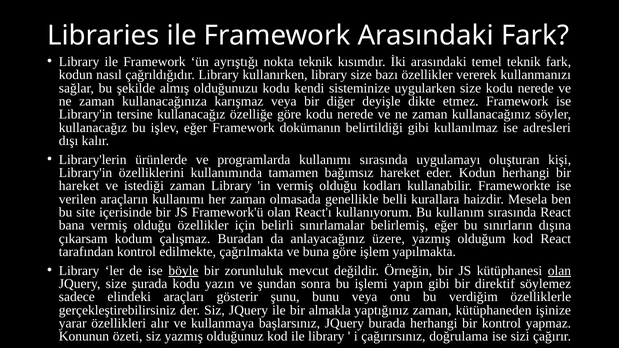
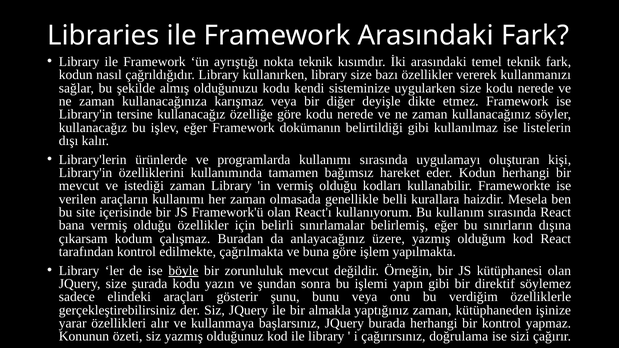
adresleri: adresleri -> listelerin (547, 128)
hareket: hareket -> mevcut (79, 186)
olan underline: present -> none (559, 271)
